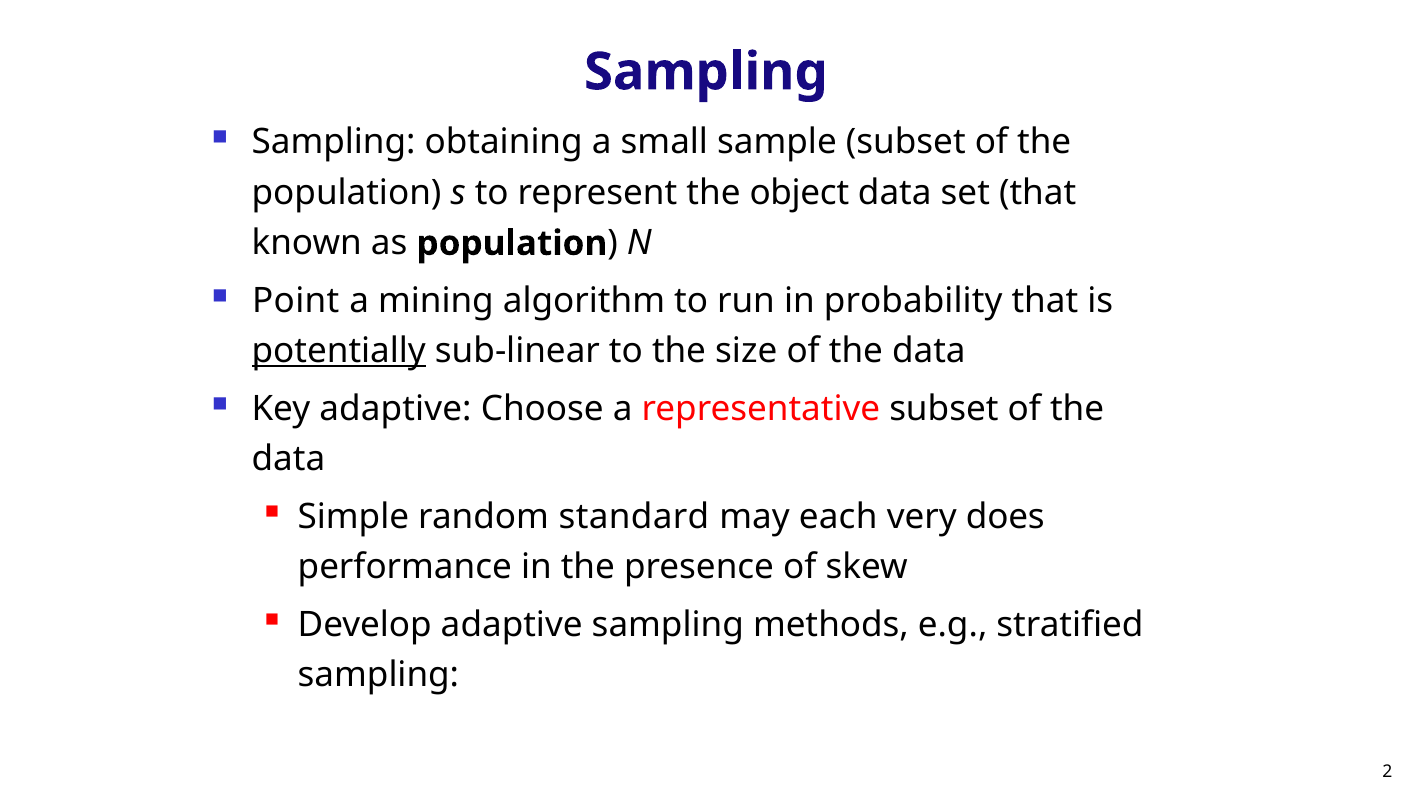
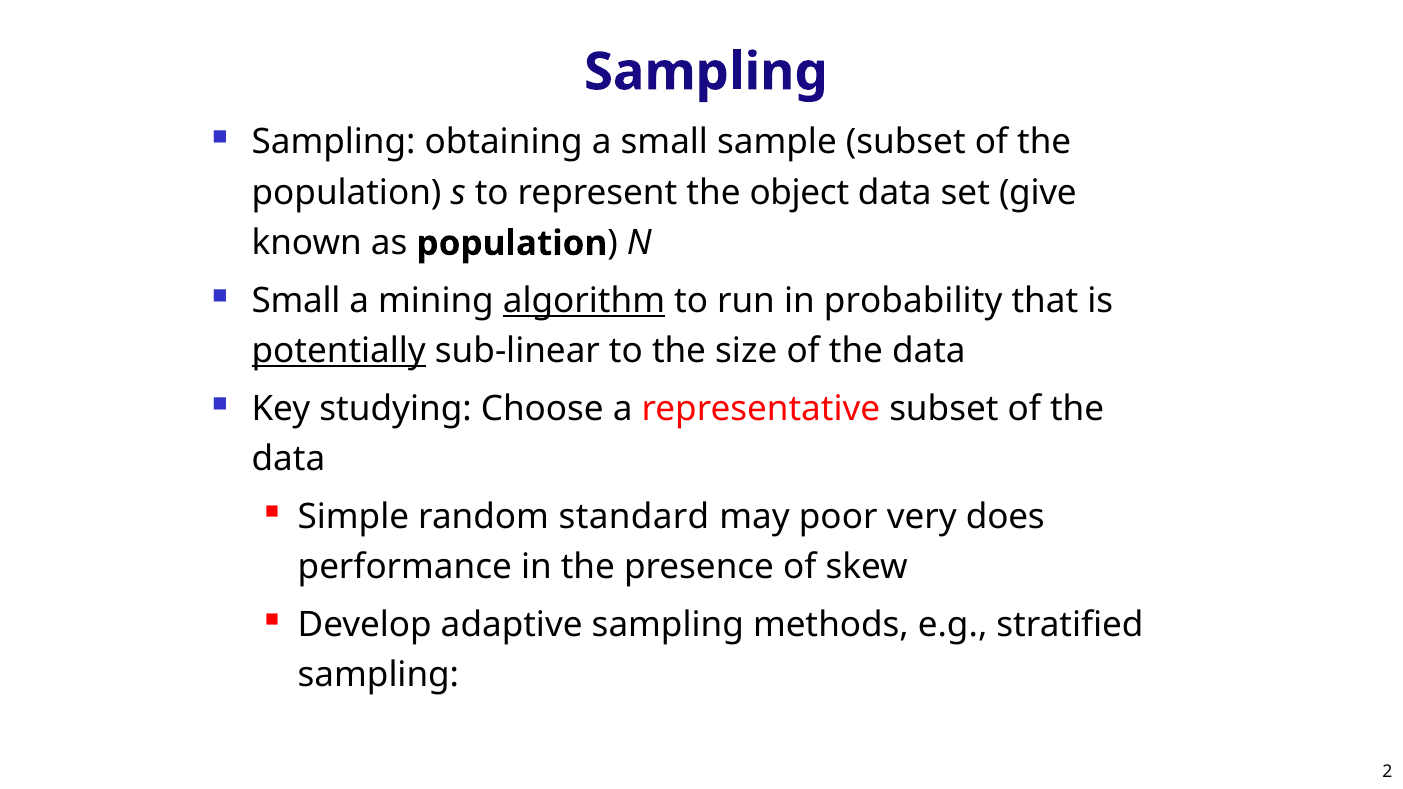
set that: that -> give (1038, 193)
Point: Point -> Small (296, 301)
algorithm underline: none -> present (584, 301)
Key adaptive: adaptive -> studying (396, 409)
each: each -> poor (838, 517)
